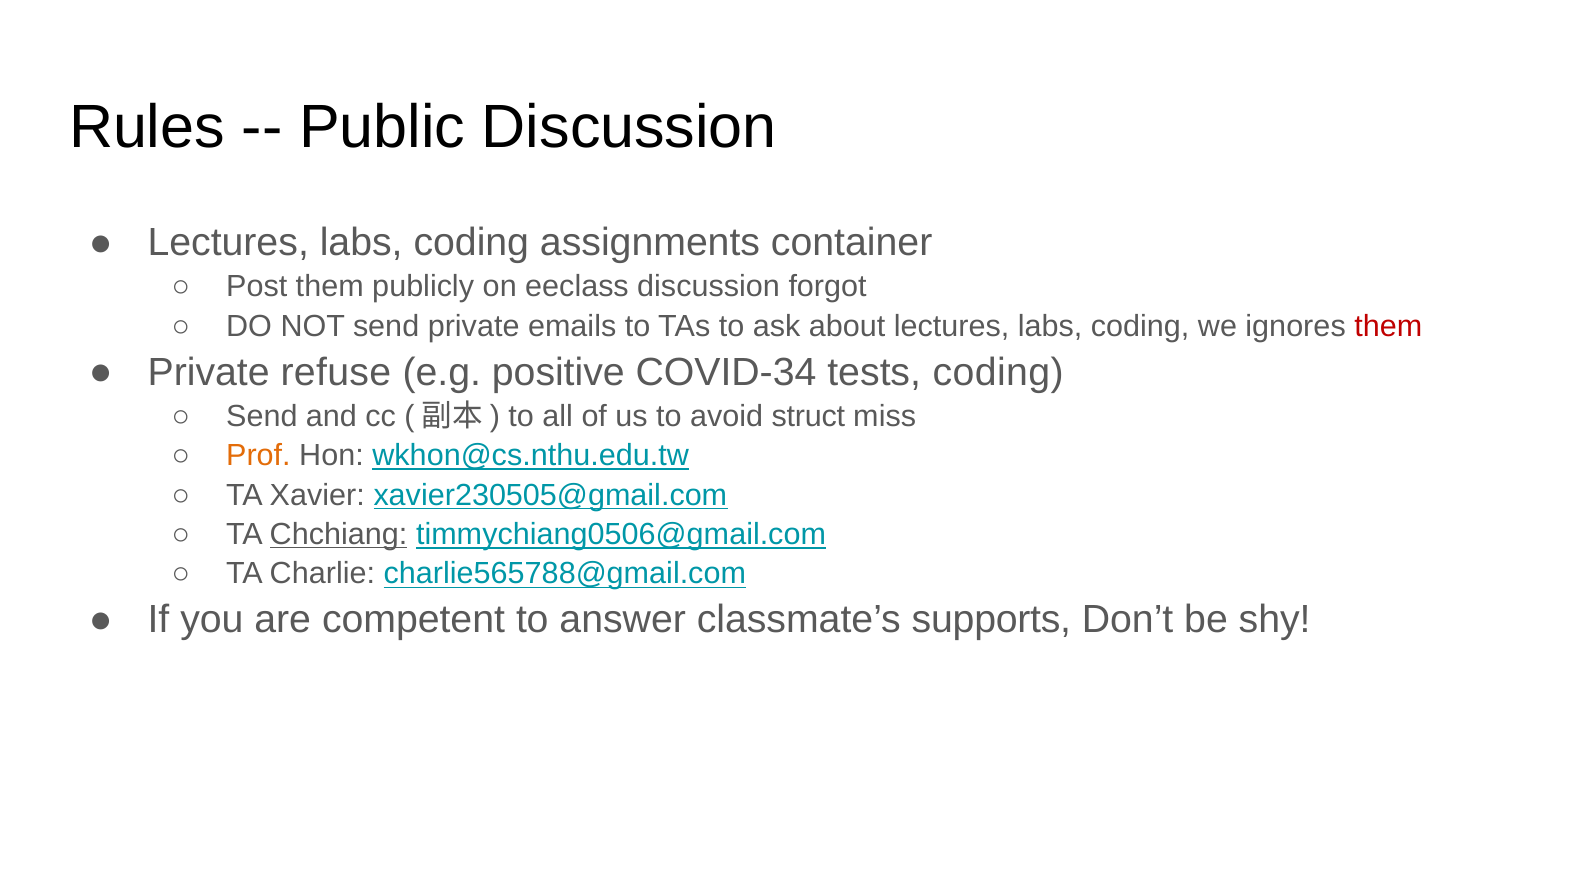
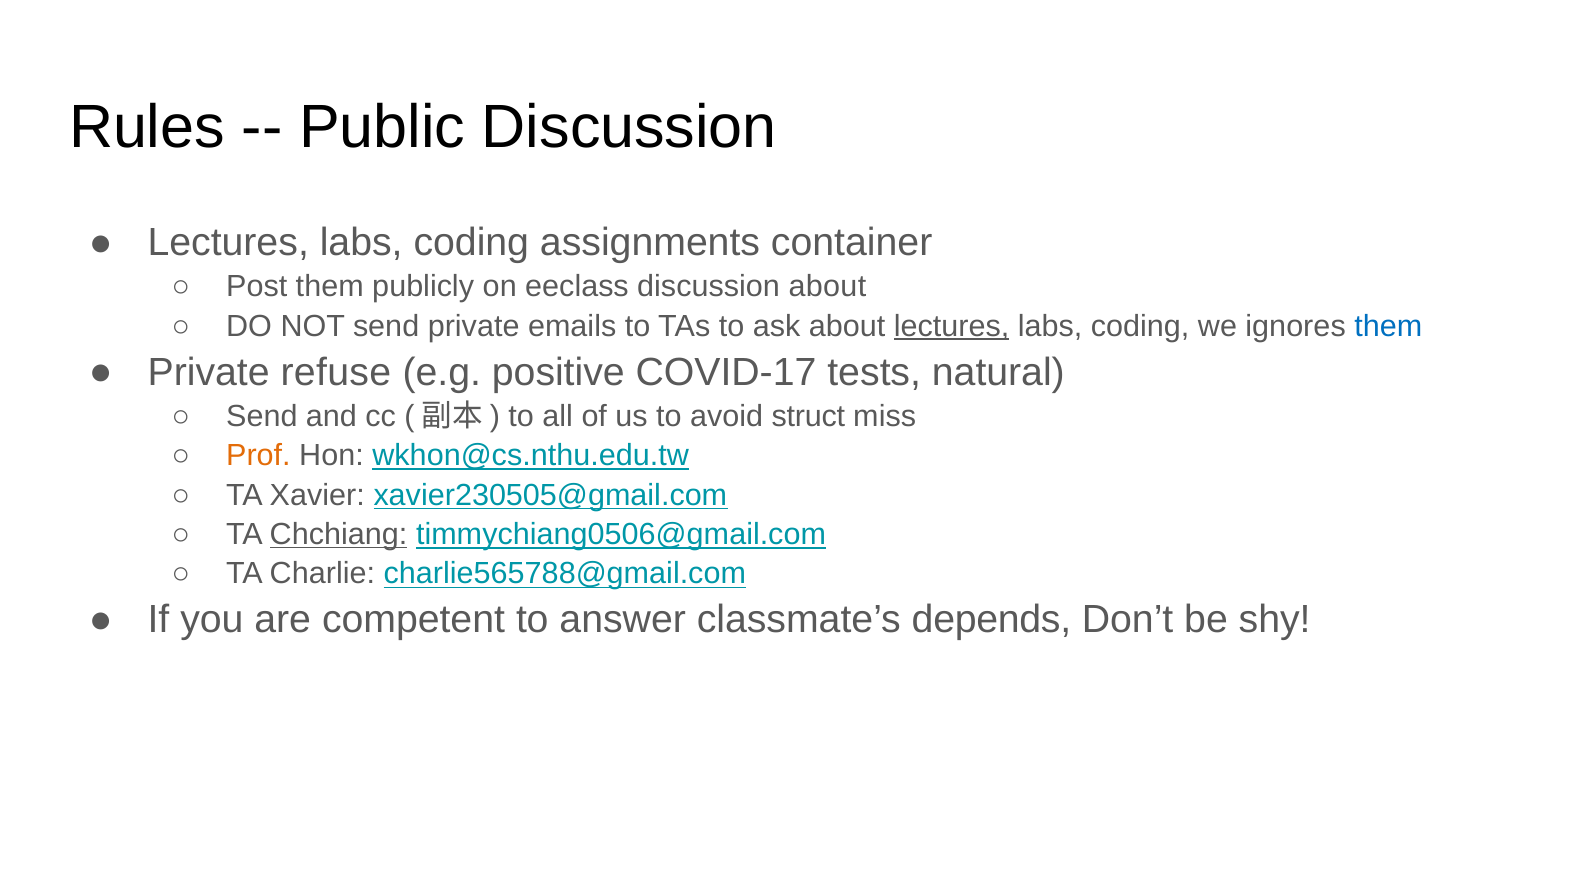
discussion forgot: forgot -> about (827, 287)
lectures underline: none -> present (952, 326)
them colour: red -> blue (1388, 326)
COVID-34: COVID-34 -> COVID-17 (726, 372)
tests coding: coding -> natural (998, 372)
supports: supports -> depends (991, 620)
